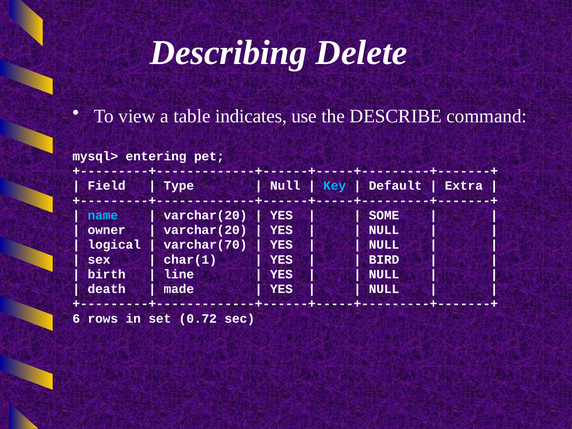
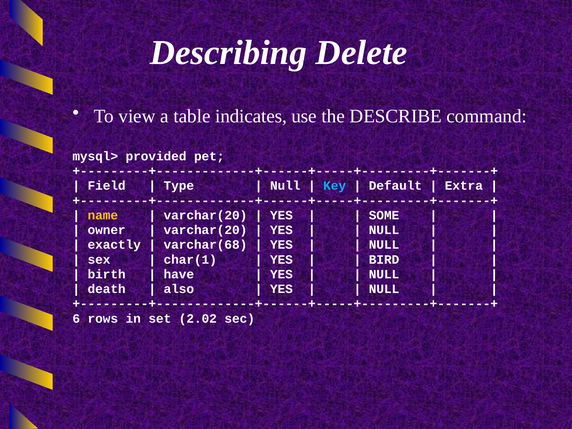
entering: entering -> provided (156, 156)
name colour: light blue -> yellow (103, 215)
logical: logical -> exactly (114, 245)
varchar(70: varchar(70 -> varchar(68 (205, 245)
line: line -> have (179, 274)
made: made -> also (179, 289)
0.72: 0.72 -> 2.02 (198, 318)
